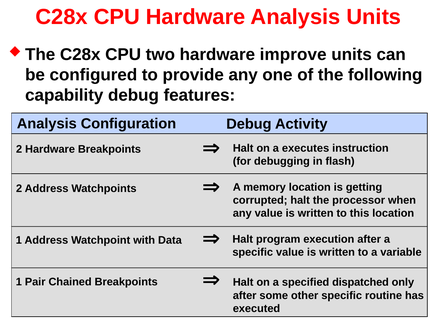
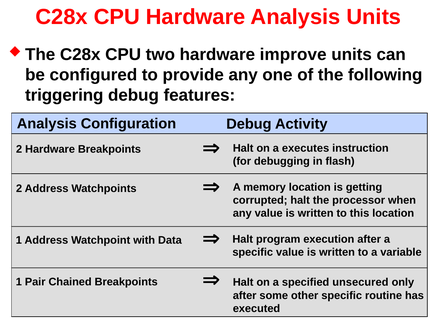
capability: capability -> triggering (64, 95)
dispatched: dispatched -> unsecured (360, 282)
